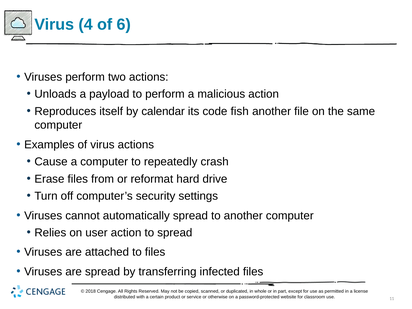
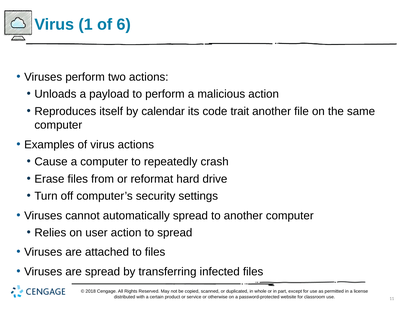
4: 4 -> 1 (86, 25)
fish: fish -> trait (240, 111)
